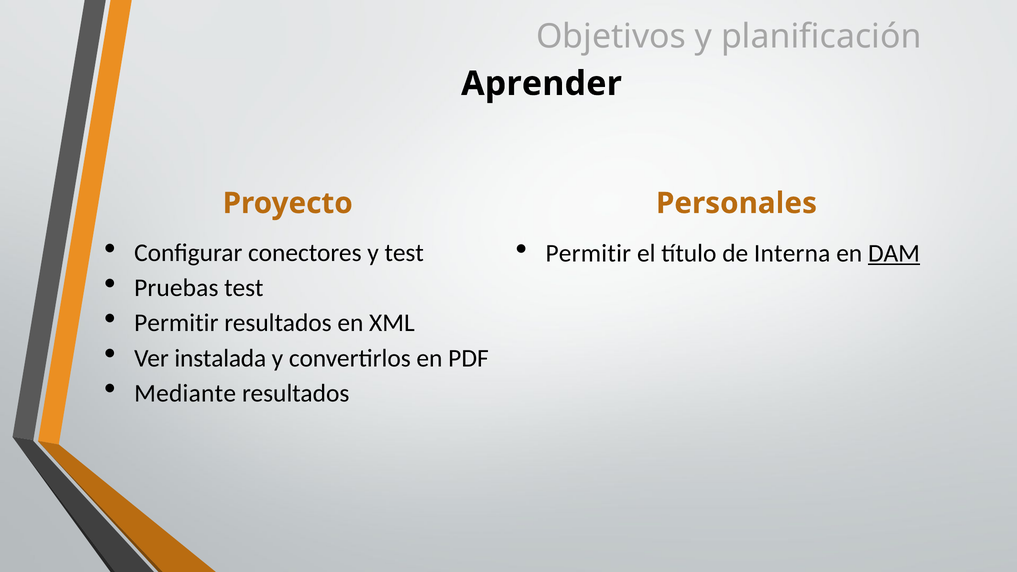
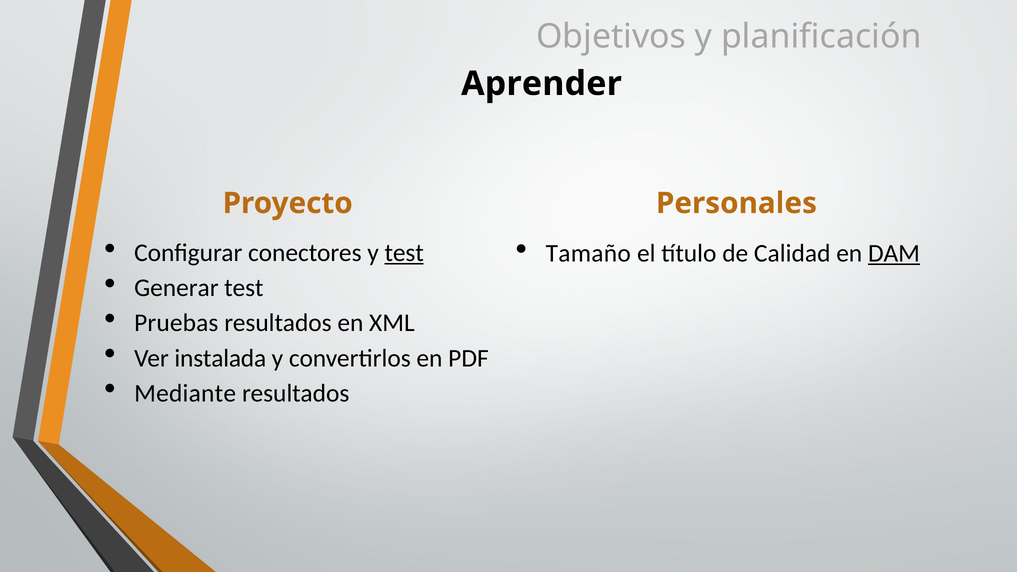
test underline: none -> present (404, 253)
Permitir: Permitir -> Tamaño (588, 253)
Interna: Interna -> Calidad (792, 253)
Pruebas: Pruebas -> Generar (176, 288)
Permitir: Permitir -> Pruebas (176, 323)
